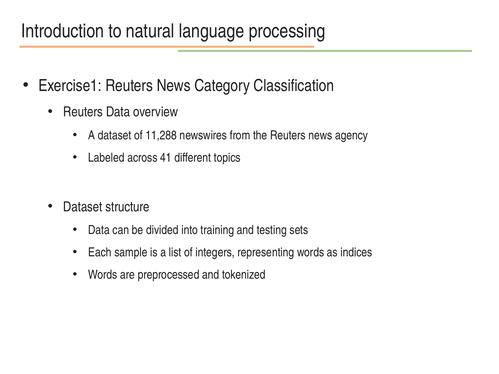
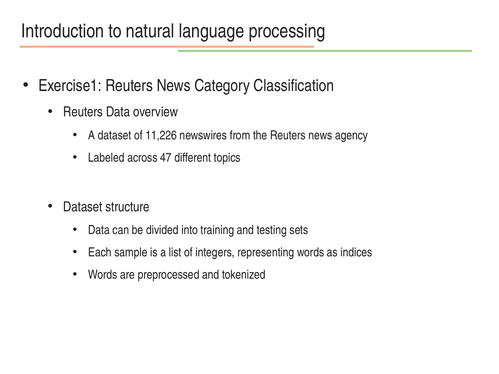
11,288: 11,288 -> 11,226 (161, 135)
41: 41 -> 47 (166, 158)
